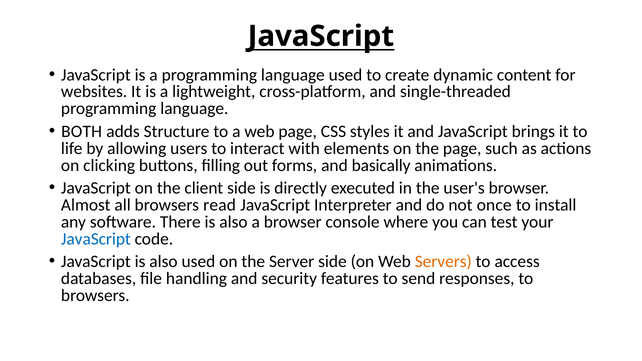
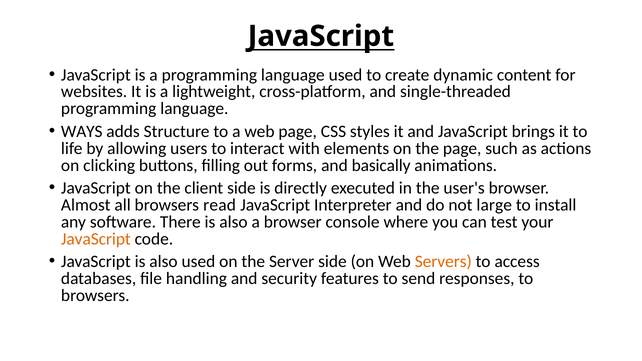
BOTH: BOTH -> WAYS (82, 132)
once: once -> large (494, 205)
JavaScript colour: blue -> orange (96, 239)
